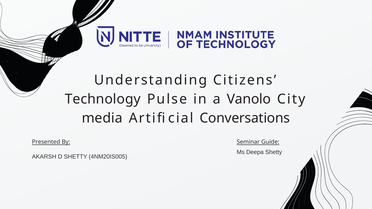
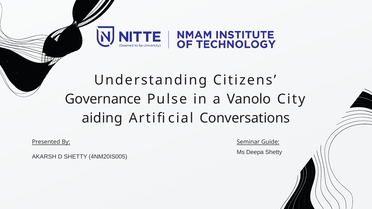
Technology: Technology -> Governance (103, 99)
media: media -> aiding (102, 118)
